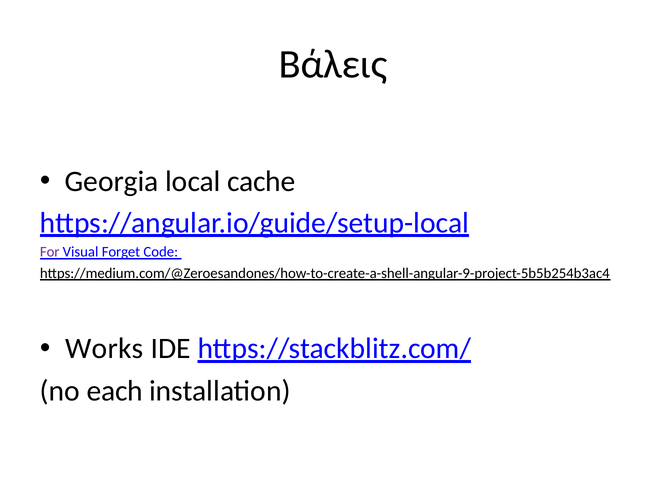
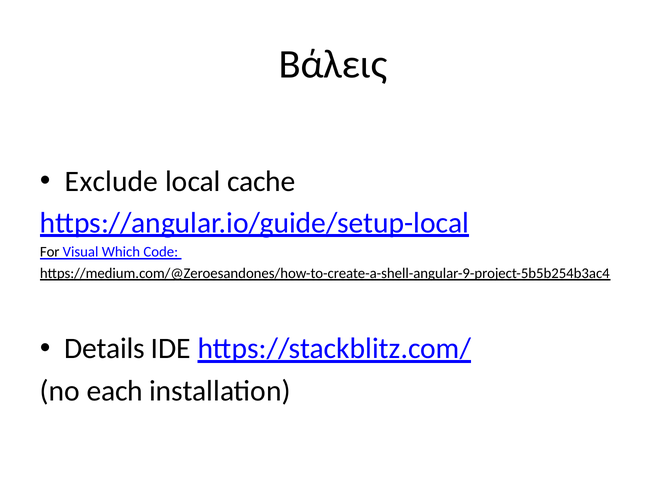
Georgia: Georgia -> Exclude (112, 181)
For colour: purple -> black (50, 252)
Forget: Forget -> Which (121, 252)
Works: Works -> Details (105, 348)
